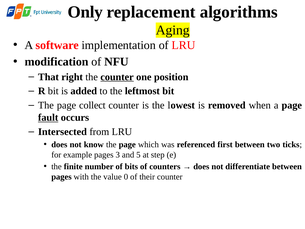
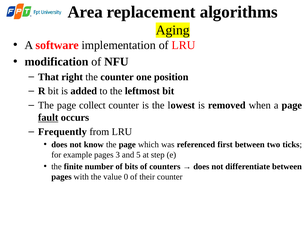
Only: Only -> Area (85, 12)
counter underline: present -> none (117, 77)
Intersected: Intersected -> Frequently (62, 132)
